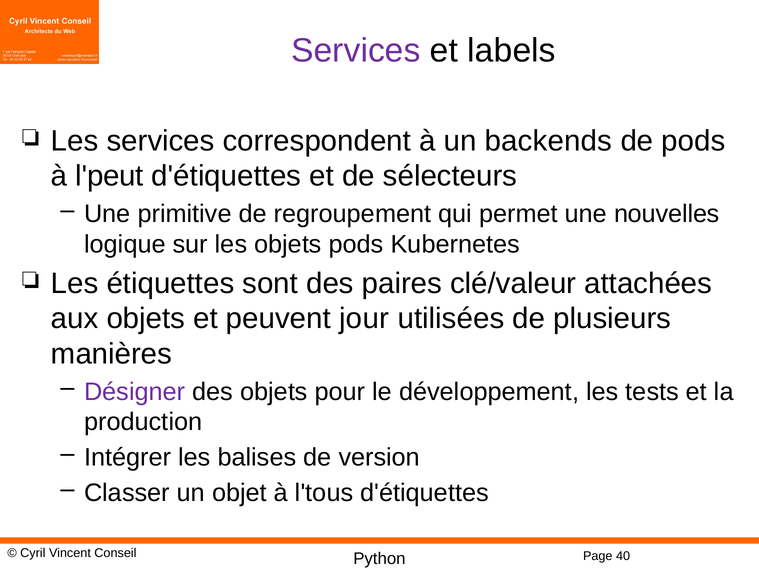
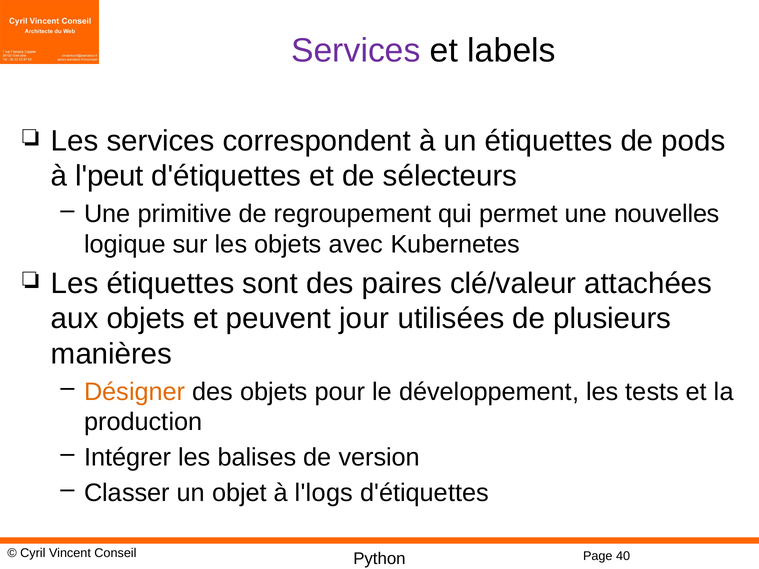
un backends: backends -> étiquettes (549, 141)
objets pods: pods -> avec (356, 244)
Désigner colour: purple -> orange (135, 392)
l'tous: l'tous -> l'logs (324, 493)
